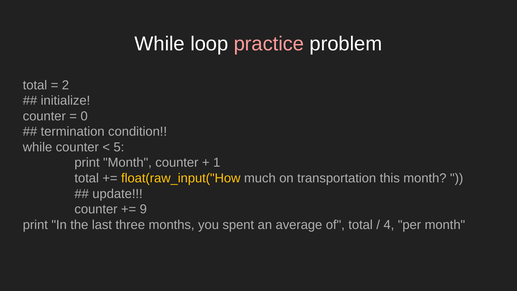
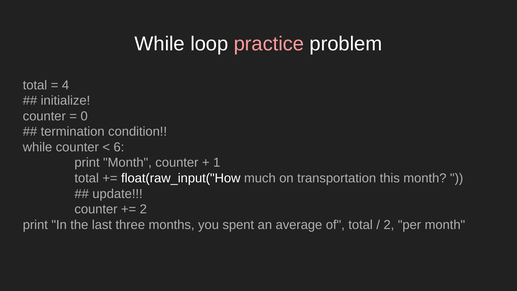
2: 2 -> 4 (65, 85)
5: 5 -> 6 (119, 147)
float(raw_input("How colour: yellow -> white (181, 178)
9: 9 -> 2 (143, 209)
4: 4 -> 2 (389, 225)
